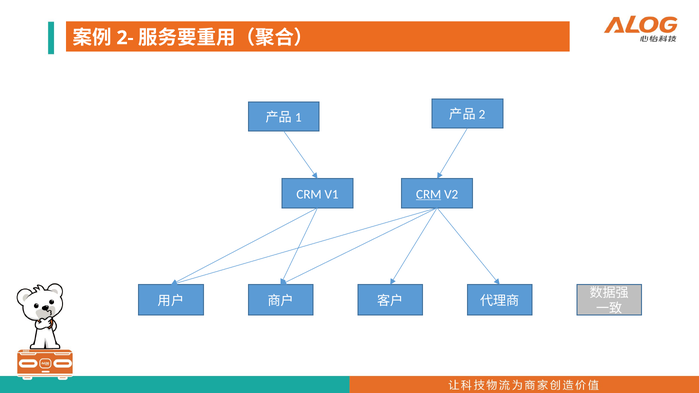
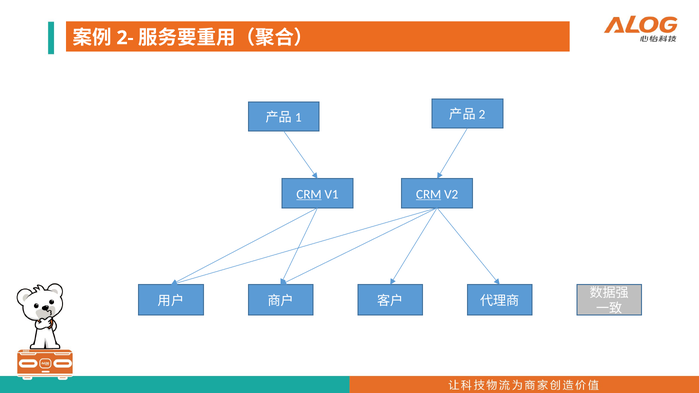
CRM underline: none -> present (309, 194)
